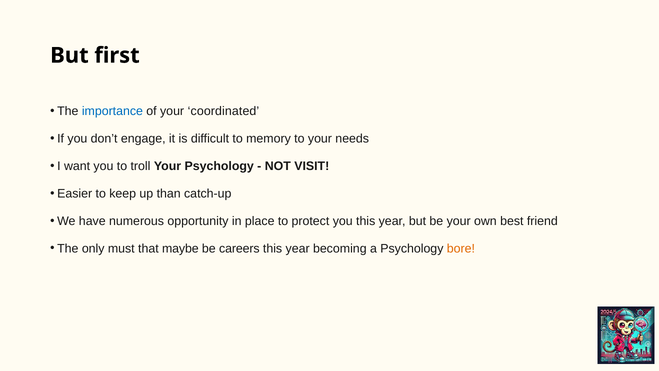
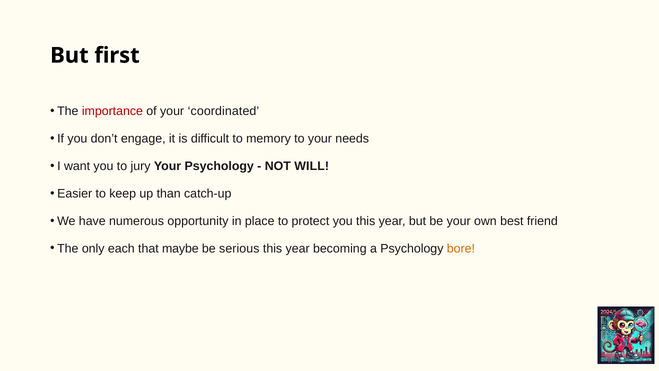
importance colour: blue -> red (112, 111)
troll: troll -> jury (141, 166)
VISIT: VISIT -> WILL (312, 166)
must: must -> each (121, 248)
careers: careers -> serious (239, 248)
